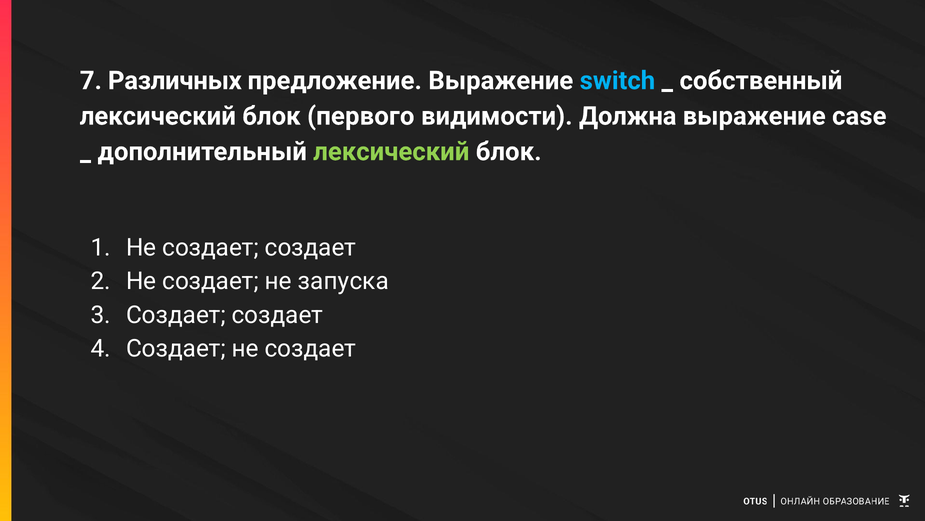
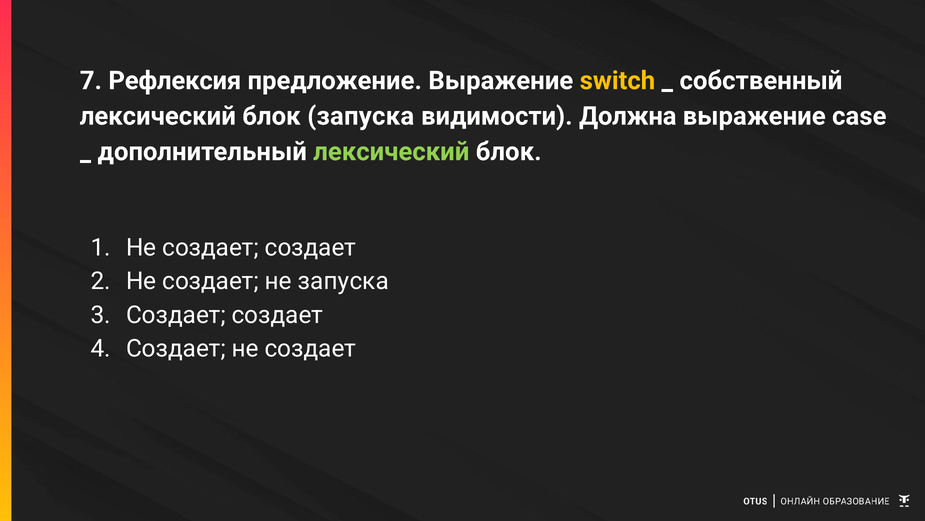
Различных: Различных -> Рефлексия (175, 81)
switch colour: light blue -> yellow (617, 81)
блок первого: первого -> запуска (361, 116)
